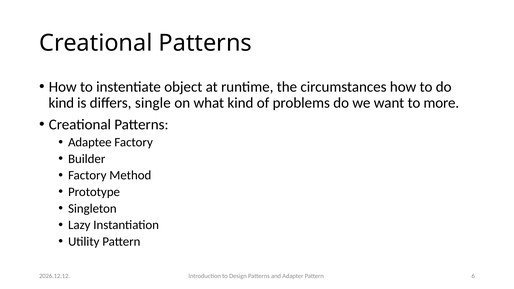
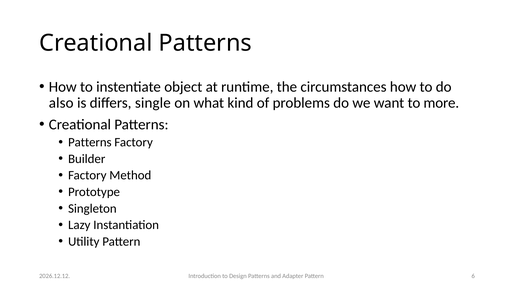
kind: kind -> also (61, 103)
Adaptee: Adaptee -> Patterns (90, 142)
